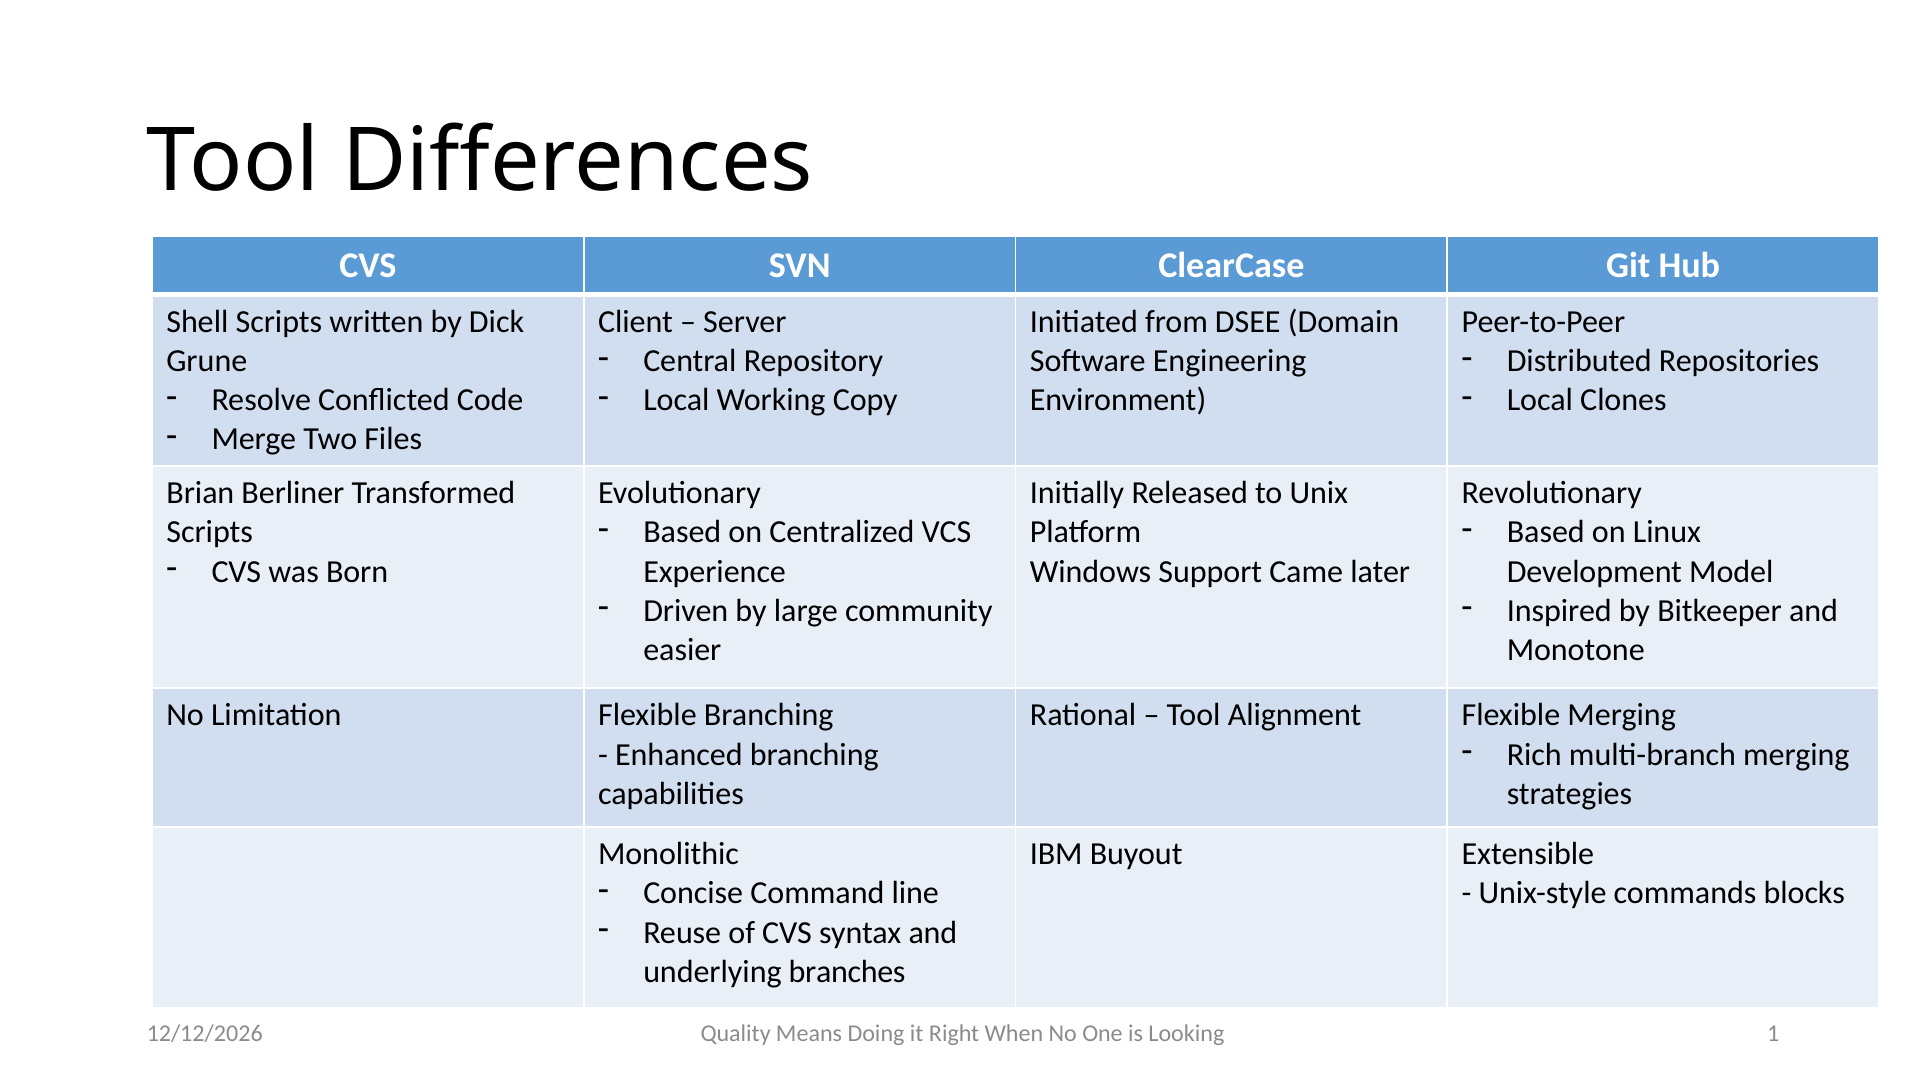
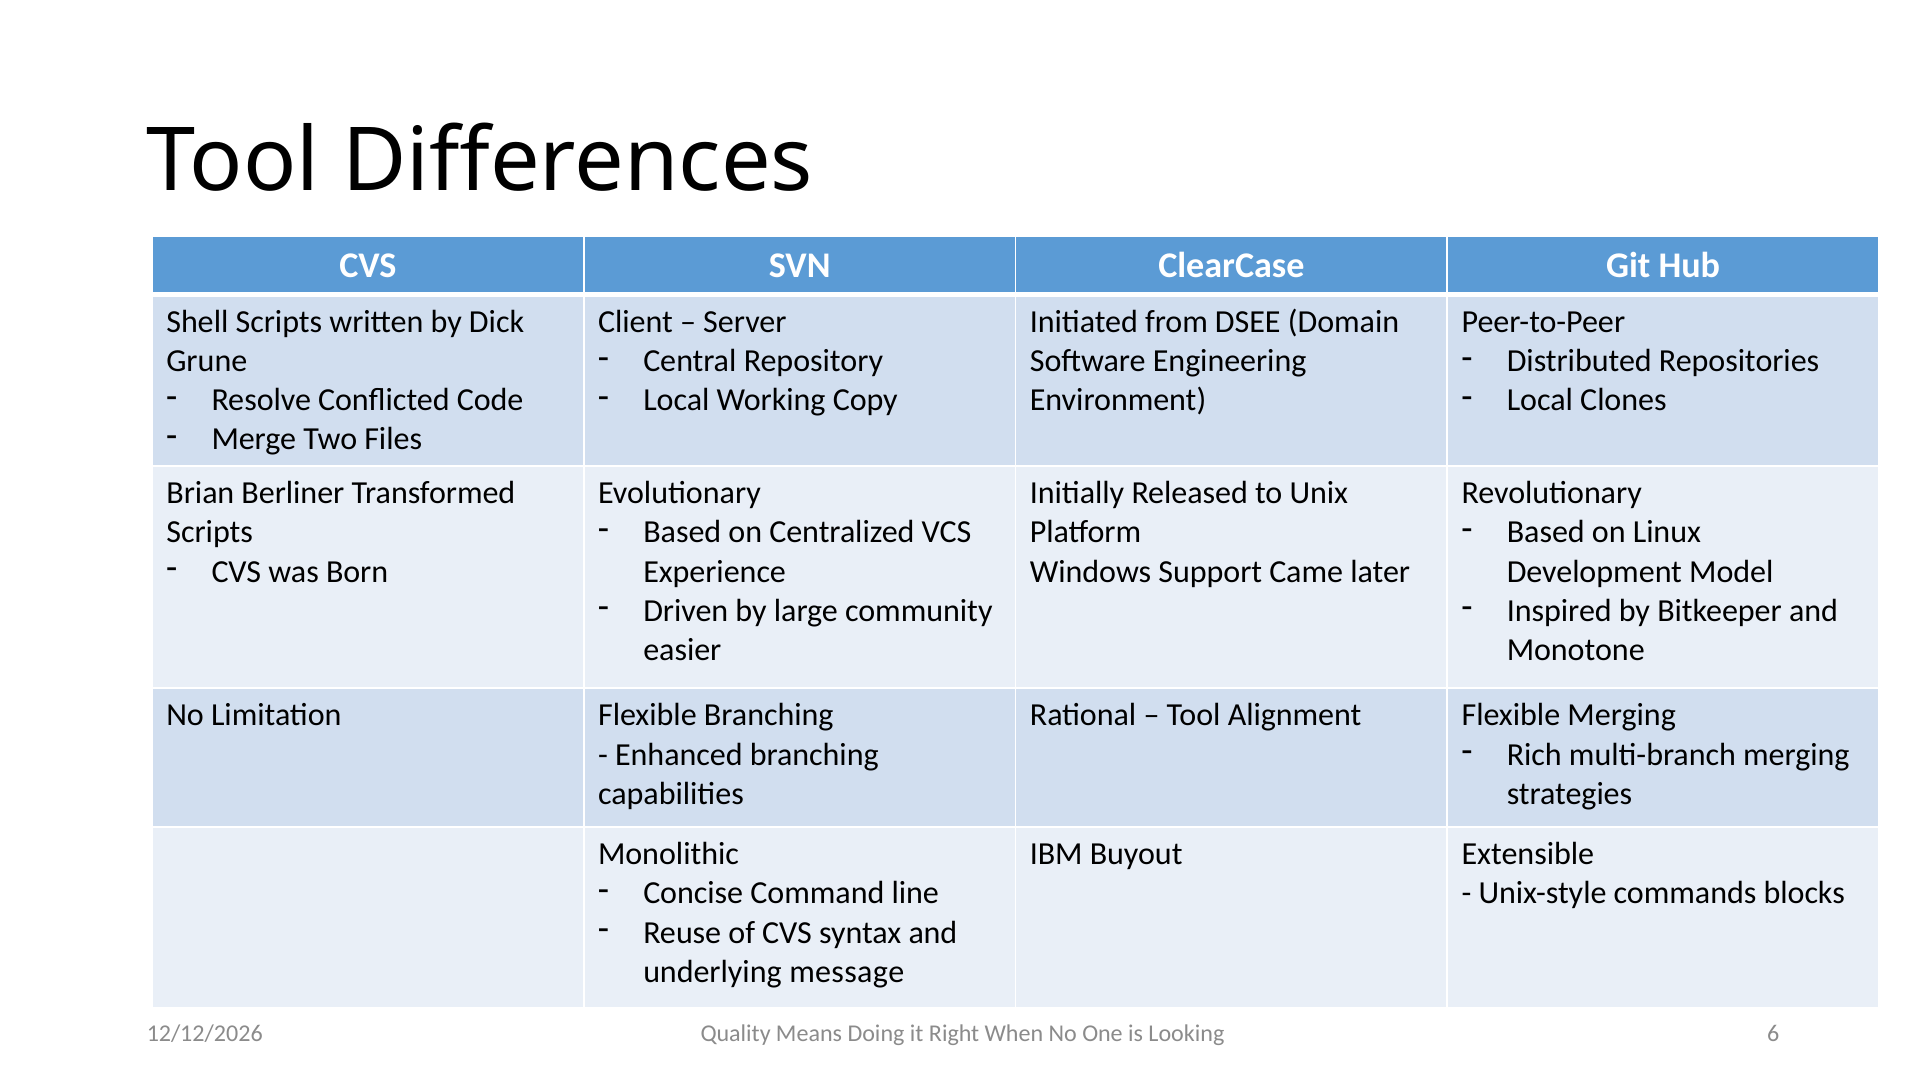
branches: branches -> message (847, 972)
1: 1 -> 6 (1773, 1034)
